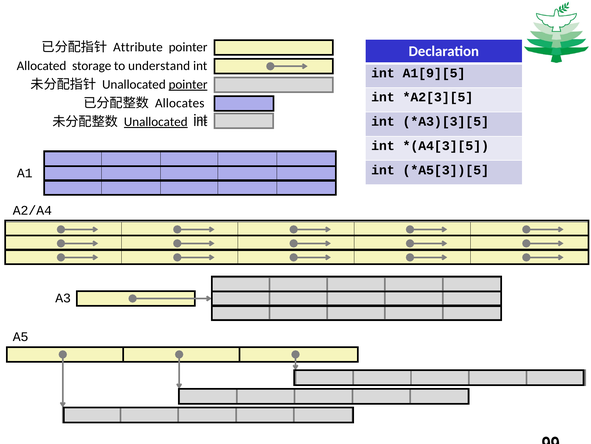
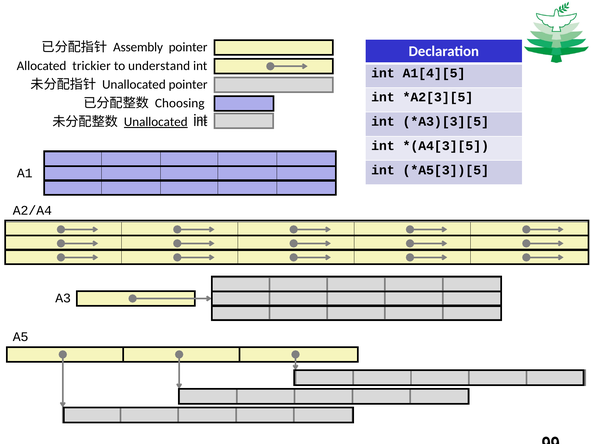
Attribute: Attribute -> Assembly (138, 47)
storage: storage -> trickier (92, 66)
A1[9][5: A1[9][5 -> A1[4][5 (434, 73)
pointer underline: present -> none (188, 84)
Allocates: Allocates -> Choosing (180, 103)
